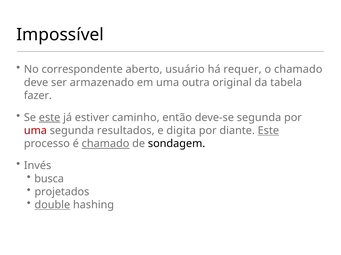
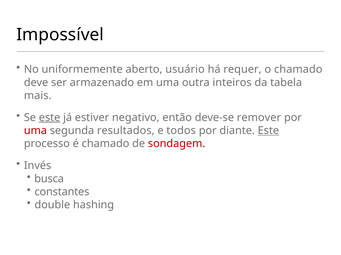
correspondente: correspondente -> uniformemente (82, 70)
original: original -> inteiros (232, 83)
fazer: fazer -> mais (38, 96)
caminho: caminho -> negativo (136, 118)
deve-se segunda: segunda -> remover (259, 118)
digita: digita -> todos (181, 131)
chamado underline: present -> none (106, 144)
sondagem colour: black -> red (177, 144)
projetados: projetados -> constantes (62, 192)
double underline: present -> none (52, 205)
